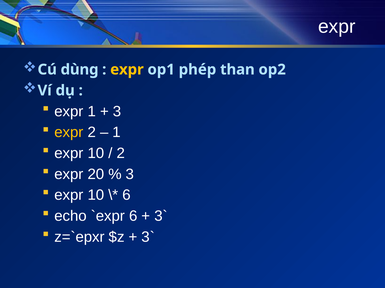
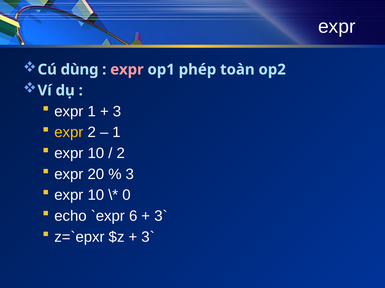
expr colour: yellow -> pink (127, 70)
than: than -> toàn (237, 70)
6: 6 -> 0 (127, 196)
